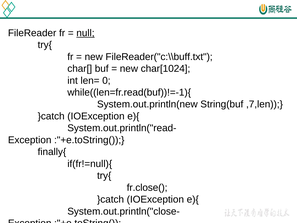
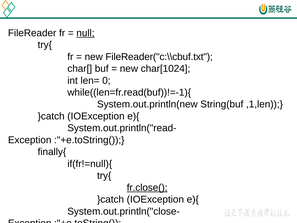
FileReader("c:\\buff.txt: FileReader("c:\\buff.txt -> FileReader("c:\\cbuf.txt (159, 57)
,7,len: ,7,len -> ,1,len (265, 104)
fr.close( underline: none -> present (147, 187)
